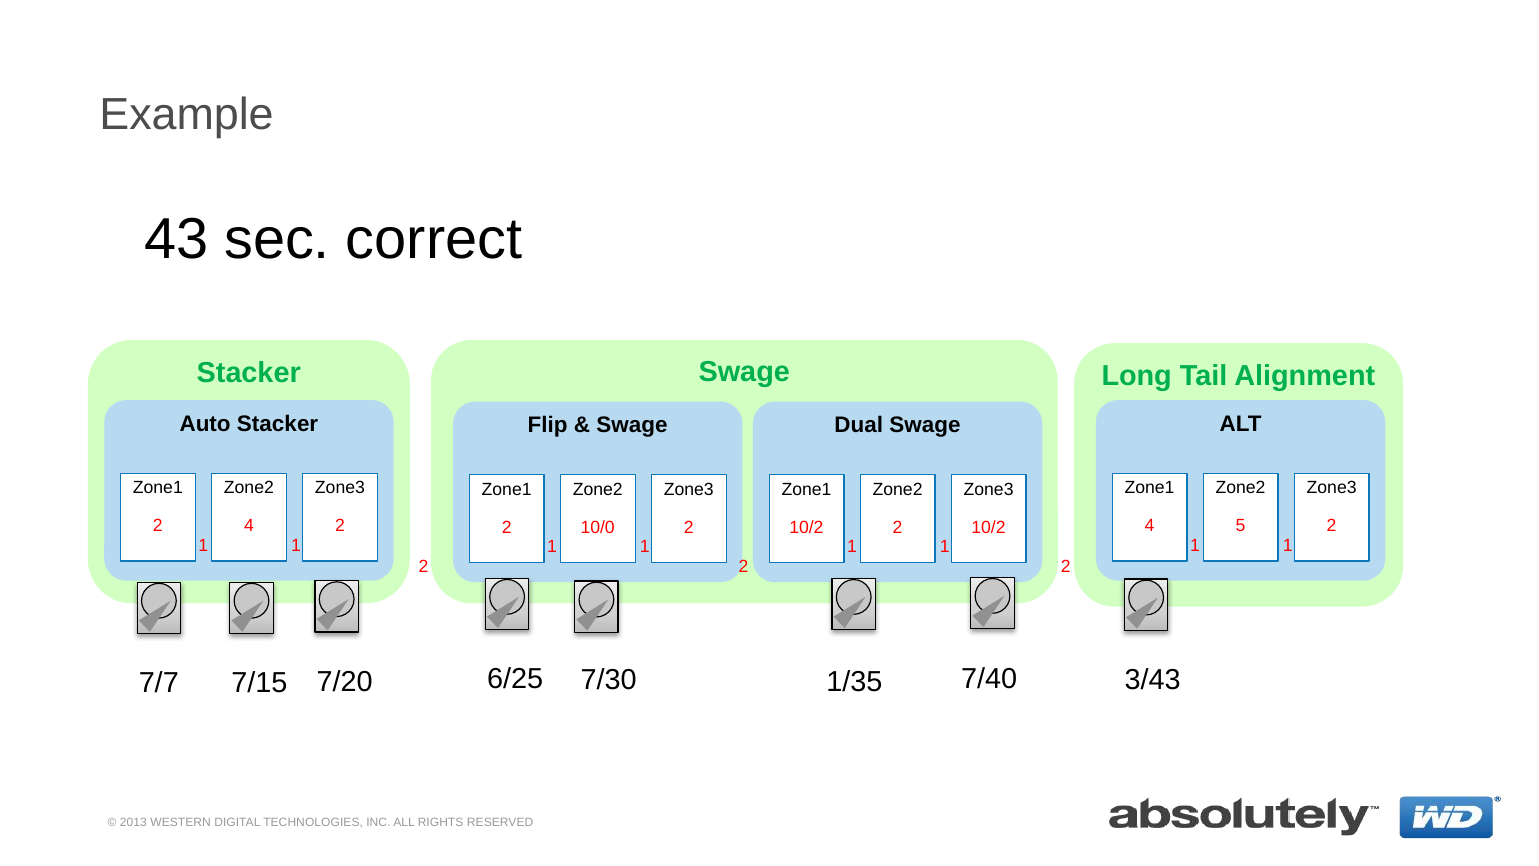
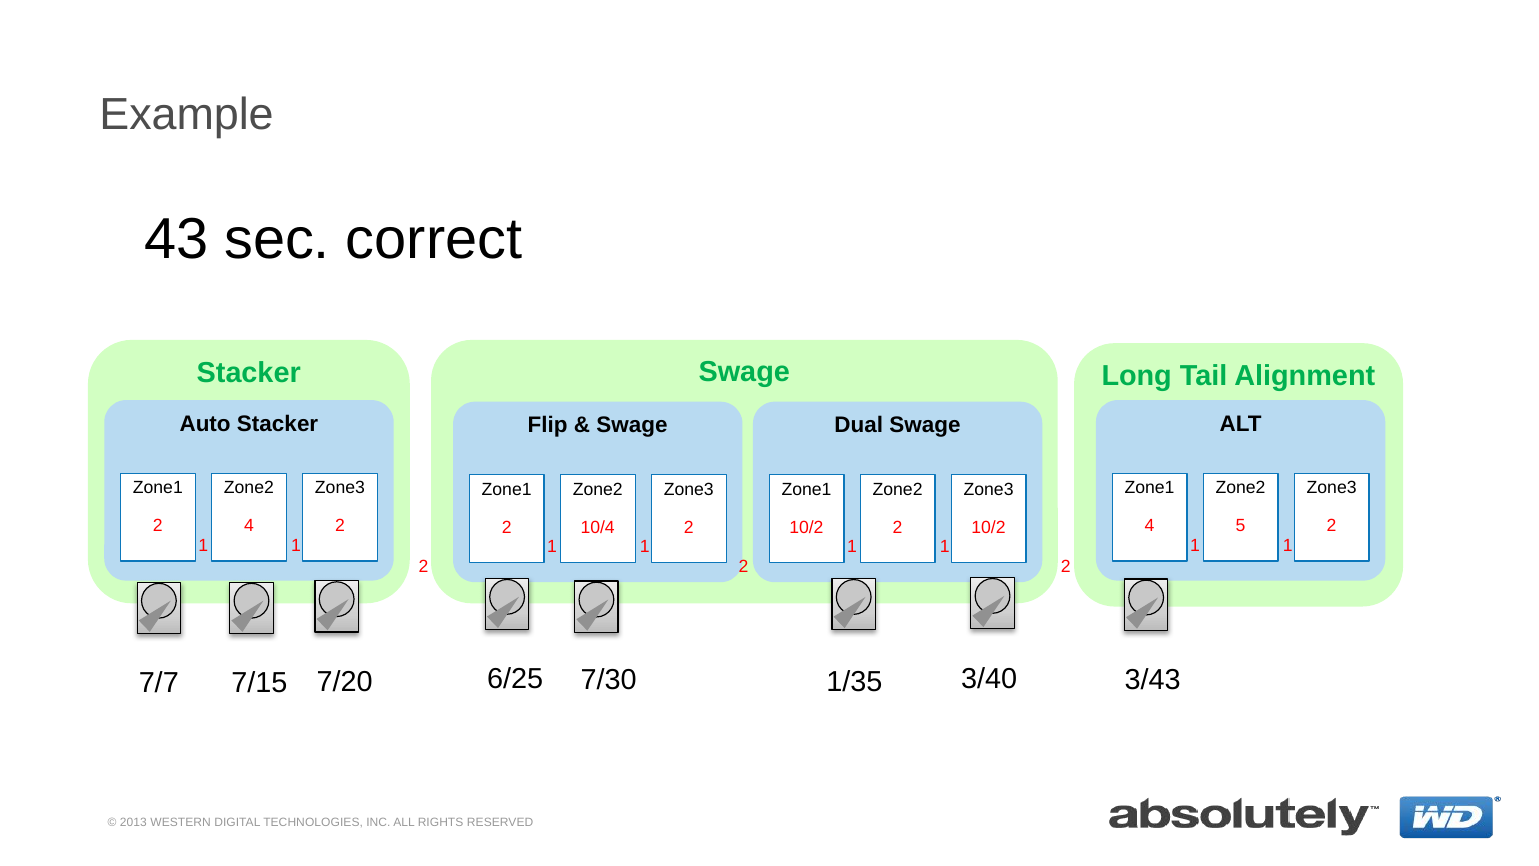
10/0: 10/0 -> 10/4 (598, 527)
7/40: 7/40 -> 3/40 (989, 679)
